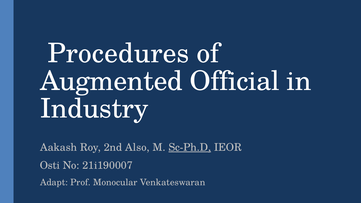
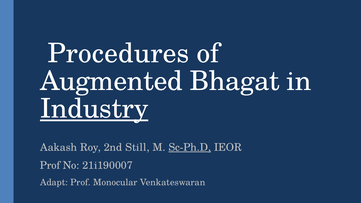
Official: Official -> Bhagat (235, 81)
Industry underline: none -> present (94, 109)
Also: Also -> Still (137, 147)
Osti: Osti -> Prof (50, 165)
